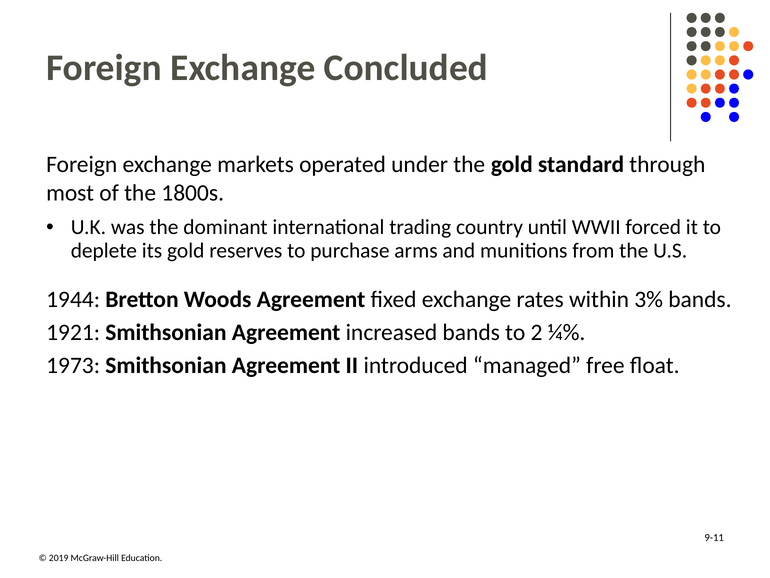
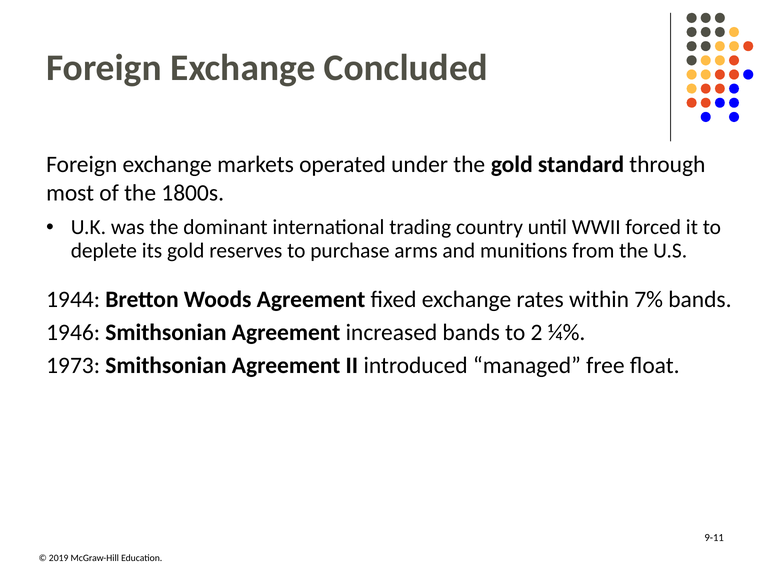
3%: 3% -> 7% (649, 299)
21: 21 -> 46 (85, 332)
